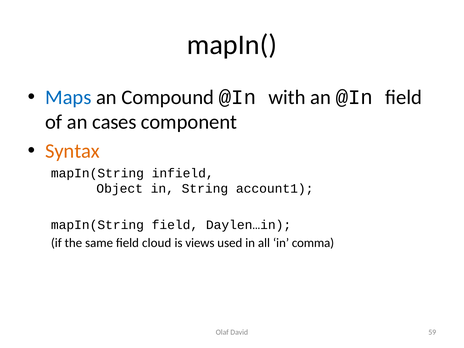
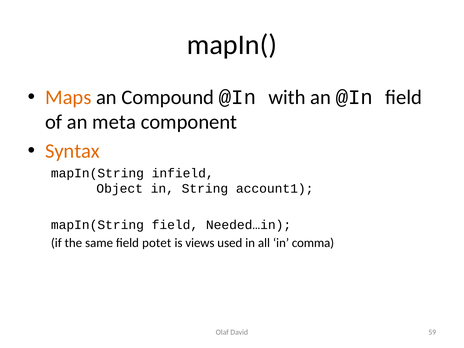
Maps colour: blue -> orange (68, 97)
cases: cases -> meta (114, 122)
Daylen…in: Daylen…in -> Needed…in (249, 225)
cloud: cloud -> potet (157, 243)
